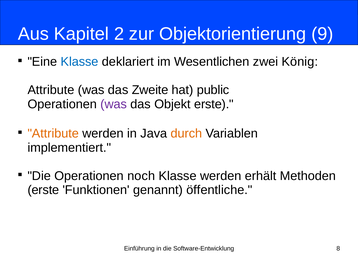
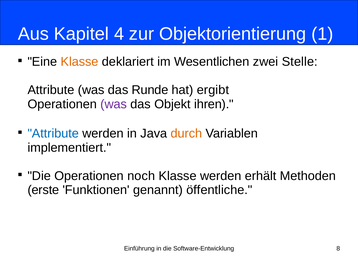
2: 2 -> 4 (119, 34)
9: 9 -> 1 (322, 34)
Klasse colour: blue -> orange (80, 62)
König: König -> Stelle (300, 62)
Zweite: Zweite -> Runde (150, 90)
public: public -> ergibt (213, 90)
Objekt erste: erste -> ihren (214, 104)
Attribute colour: orange -> blue (53, 133)
